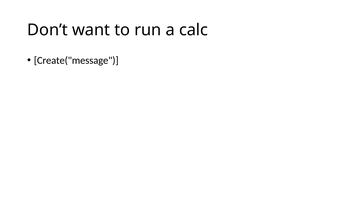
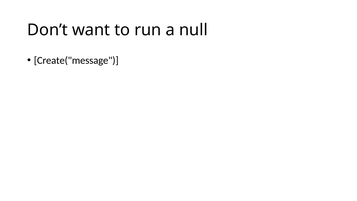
calc: calc -> null (193, 30)
